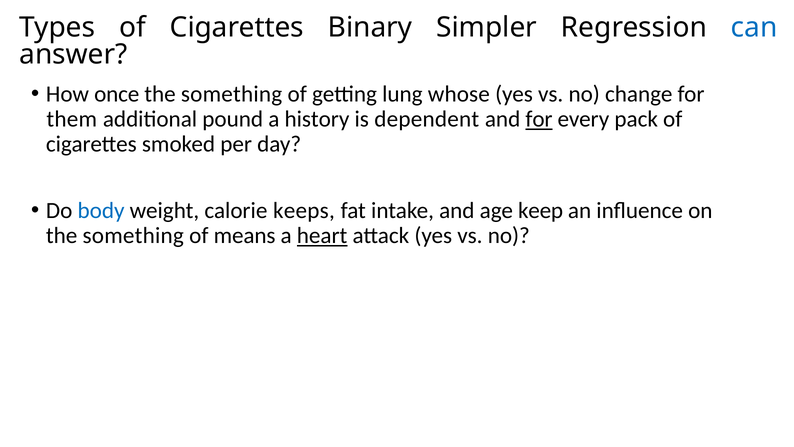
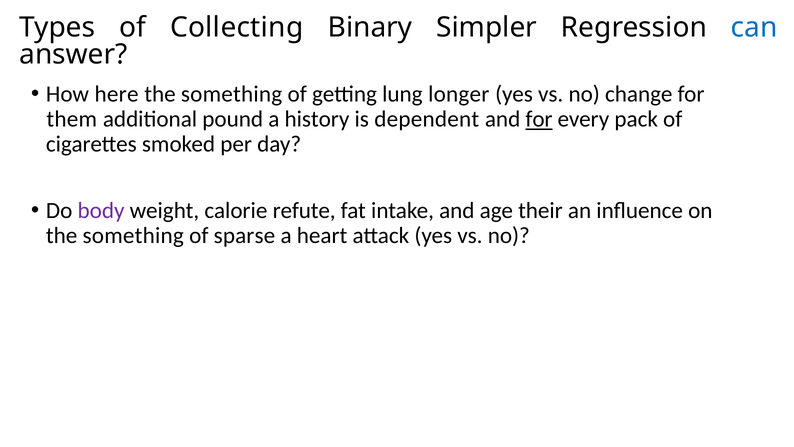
Types of Cigarettes: Cigarettes -> Collecting (237, 27)
once: once -> here (117, 94)
whose: whose -> longer (459, 94)
body colour: blue -> purple (101, 211)
keeps: keeps -> refute (304, 211)
keep: keep -> their (540, 211)
means: means -> sparse (244, 236)
heart underline: present -> none (322, 236)
